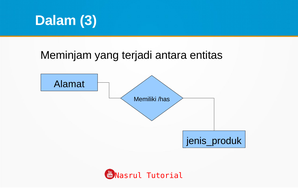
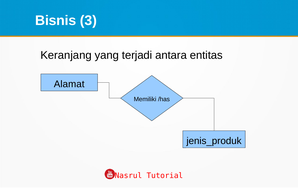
Dalam: Dalam -> Bisnis (56, 20)
Meminjam: Meminjam -> Keranjang (66, 55)
